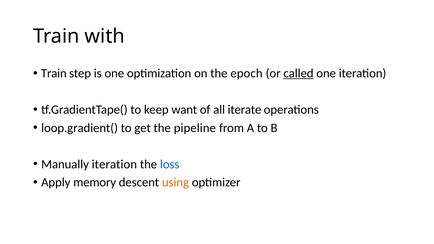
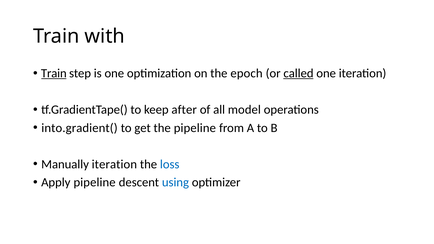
Train underline: none -> present (54, 73)
want: want -> after (184, 110)
iterate: iterate -> model (244, 110)
loop.gradient(: loop.gradient( -> into.gradient( (80, 128)
Apply memory: memory -> pipeline (95, 183)
using colour: orange -> blue (175, 183)
